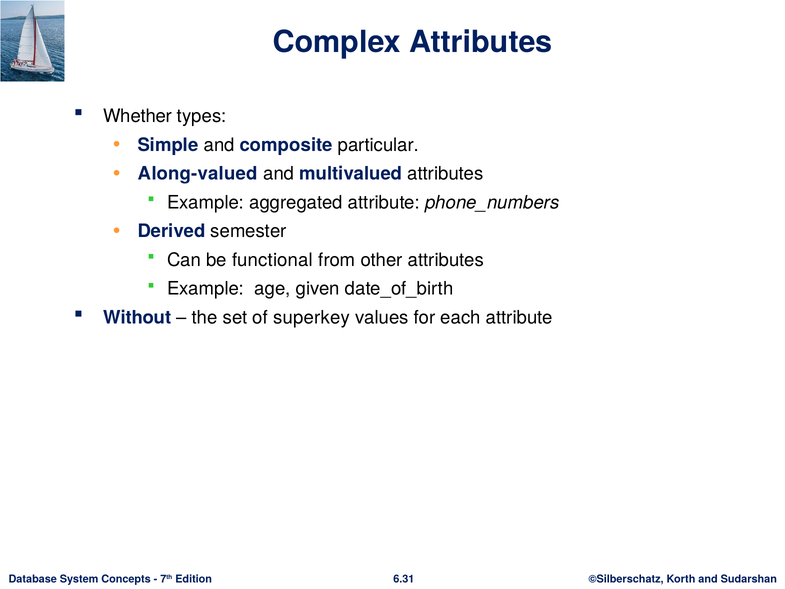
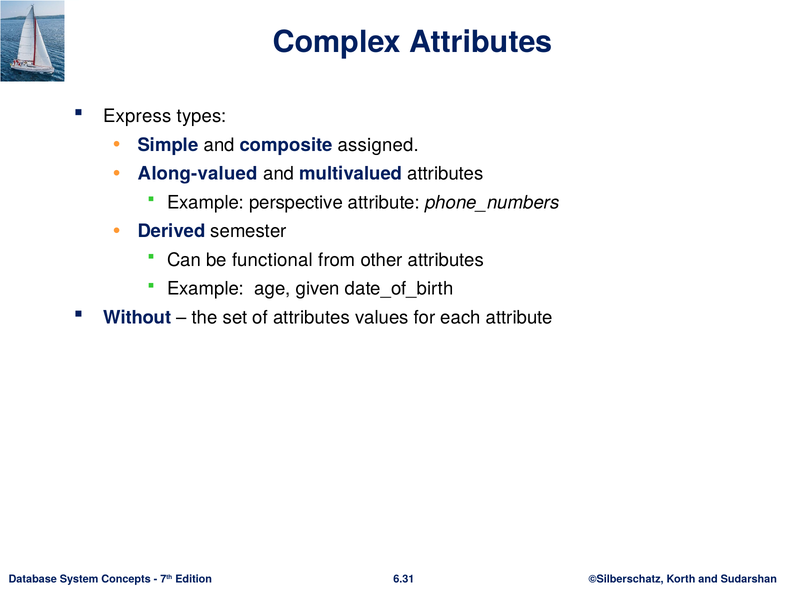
Whether: Whether -> Express (137, 116)
particular: particular -> assigned (378, 145)
aggregated: aggregated -> perspective (296, 202)
of superkey: superkey -> attributes (312, 317)
